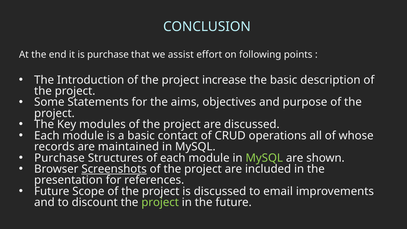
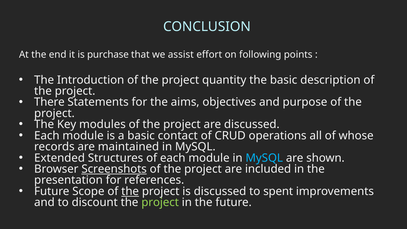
increase: increase -> quantity (224, 80)
Some: Some -> There (49, 102)
Purchase: Purchase -> Extended (60, 158)
MySQL colour: light green -> light blue (264, 158)
the underline: none -> present (130, 191)
email: email -> spent (278, 191)
